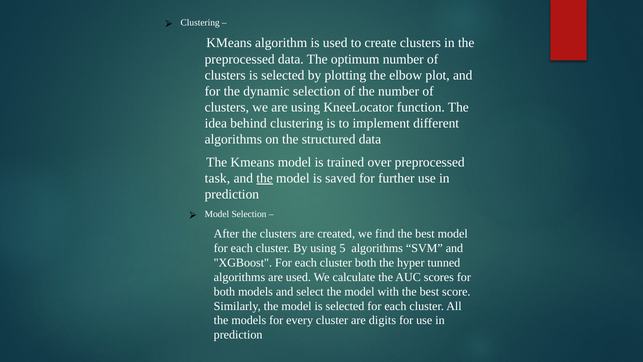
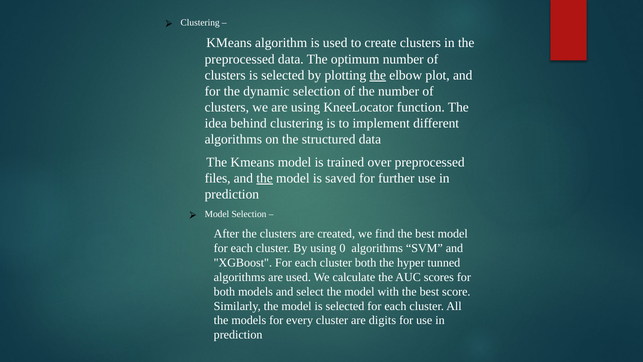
the underline: none -> present (378, 75)
task: task -> files (218, 178)
5: 5 -> 0 (342, 248)
